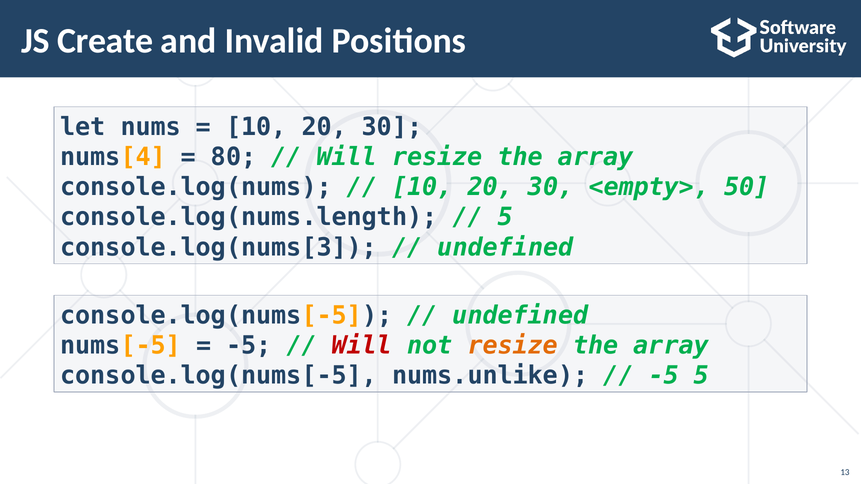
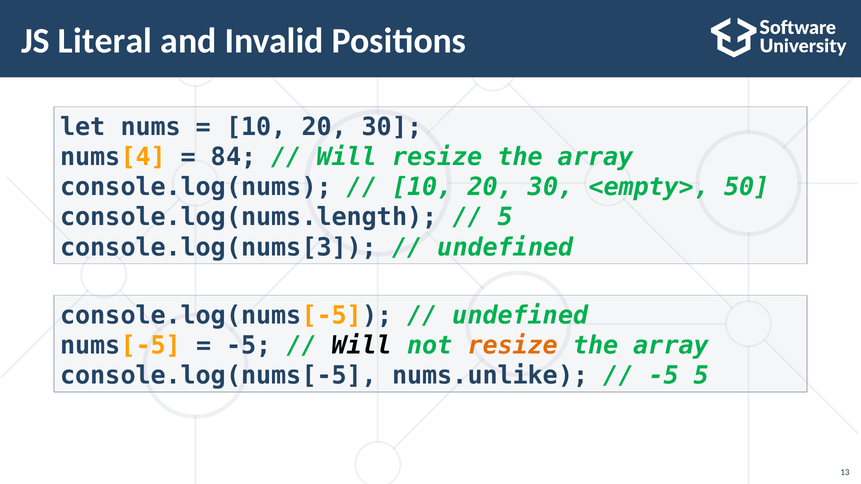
Create: Create -> Literal (105, 41)
80: 80 -> 84 (234, 157)
Will colour: red -> black (362, 346)
